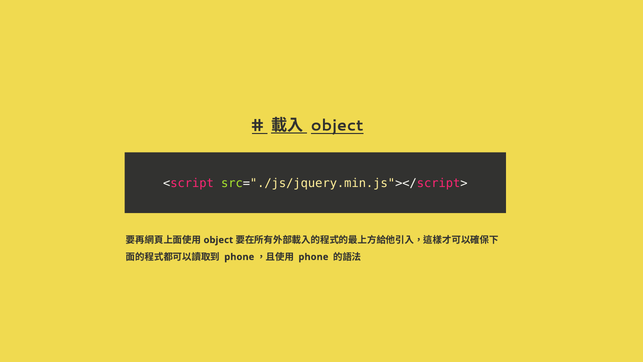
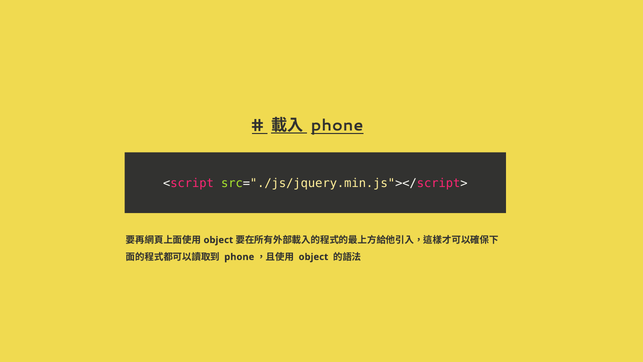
object: object -> phone (337, 125)
phone: phone -> object (313, 257)
